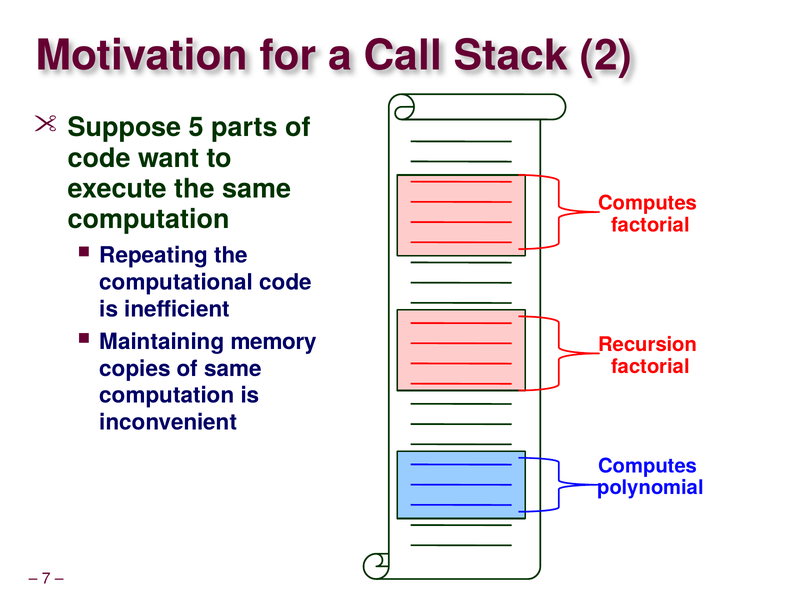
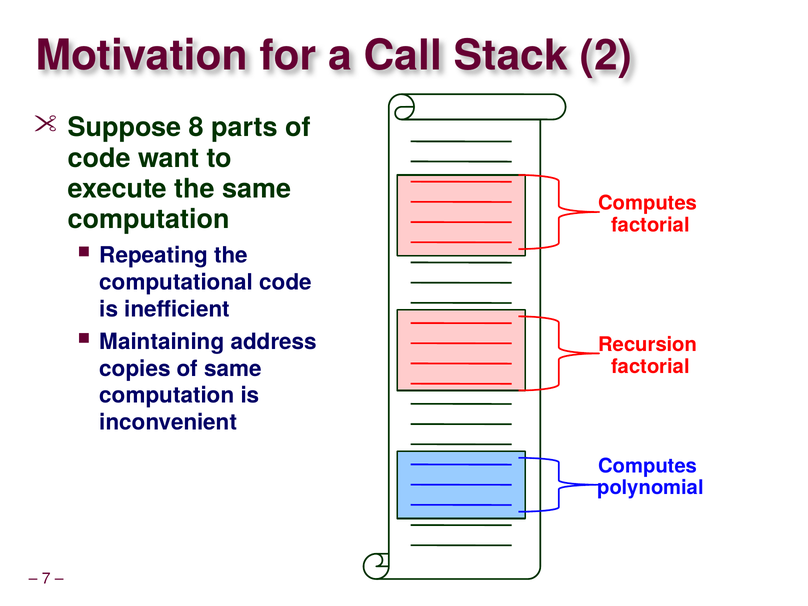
5: 5 -> 8 (196, 127)
memory: memory -> address (274, 342)
